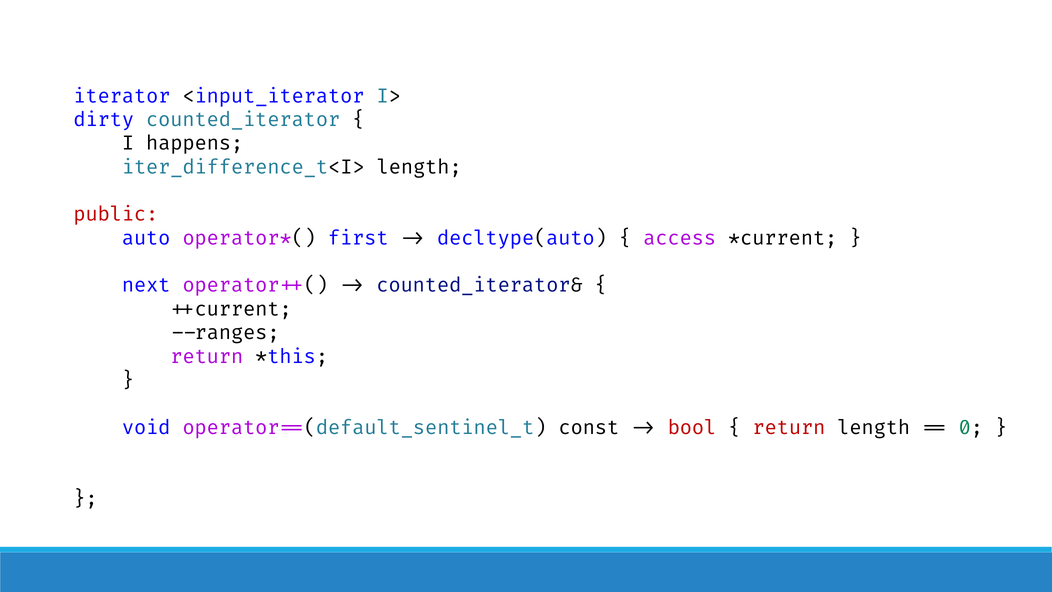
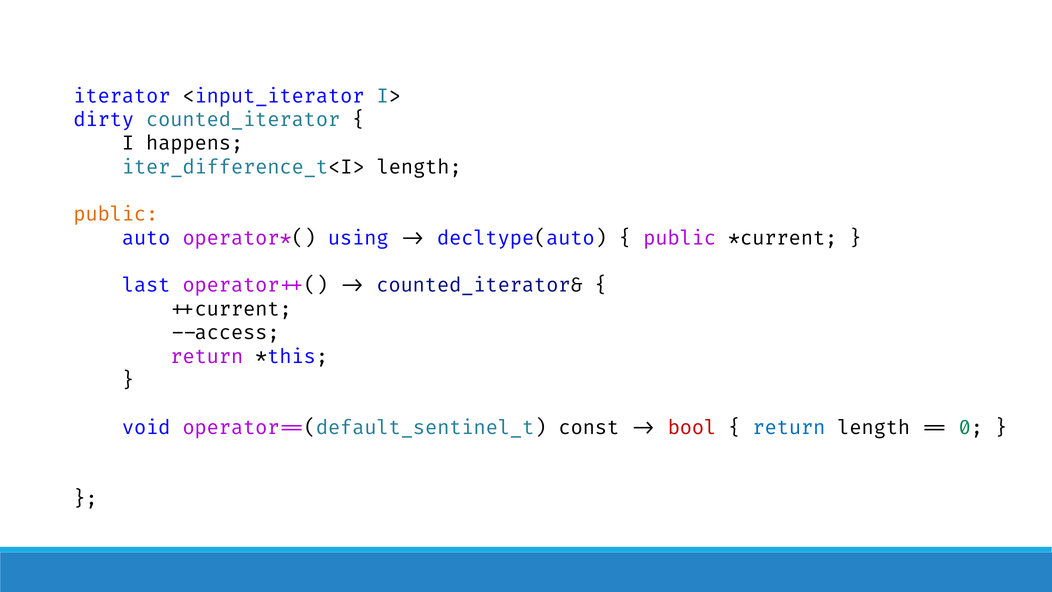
public colour: red -> orange (116, 214)
first: first -> using (358, 238)
access: access -> public (680, 238)
next: next -> last (146, 285)
--ranges: --ranges -> --access (225, 333)
return colour: red -> blue (789, 427)
